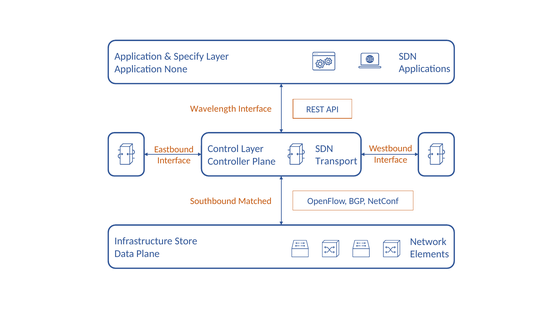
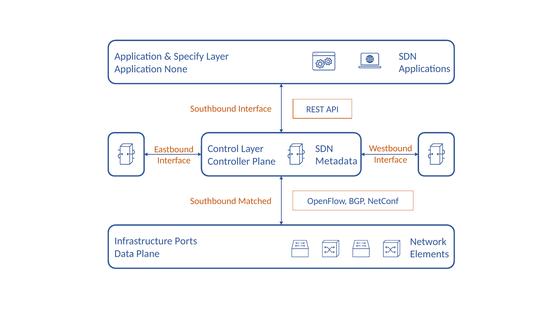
Wavelength: Wavelength -> Southbound (213, 109)
Transport: Transport -> Metadata (336, 161)
Store: Store -> Ports (186, 241)
